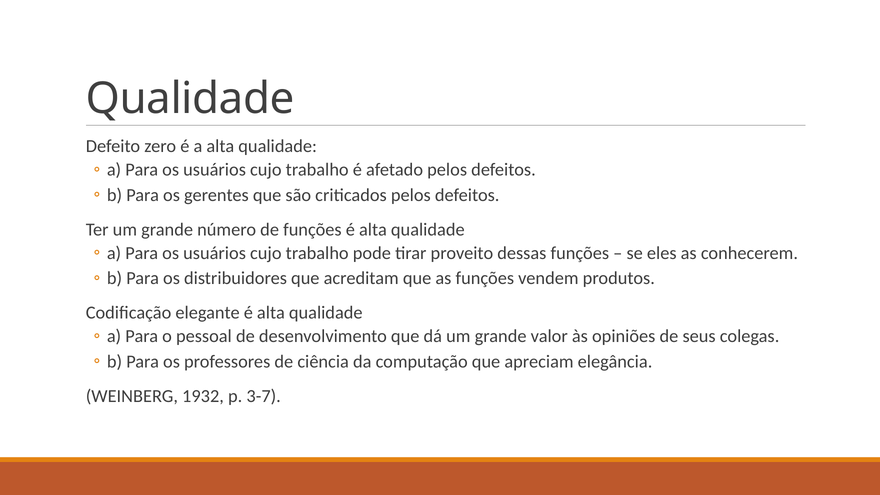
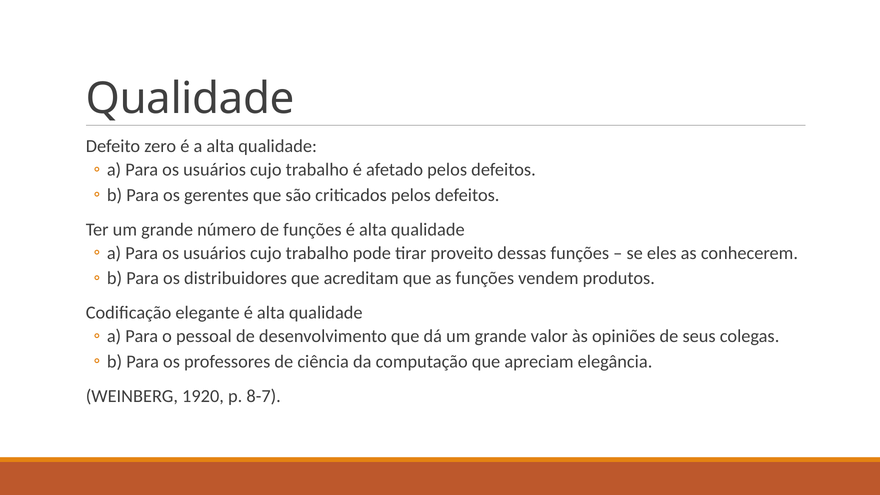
1932: 1932 -> 1920 (203, 396)
3-7: 3-7 -> 8-7 (264, 396)
